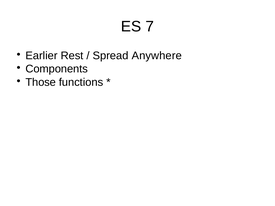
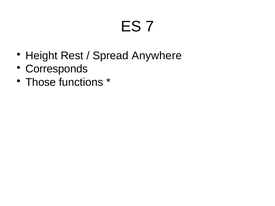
Earlier: Earlier -> Height (42, 56)
Components: Components -> Corresponds (57, 69)
